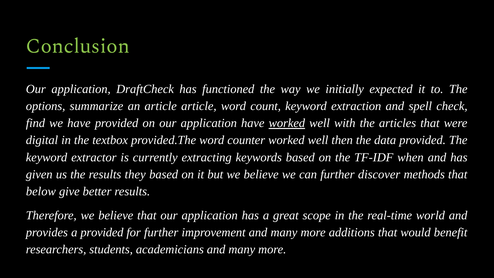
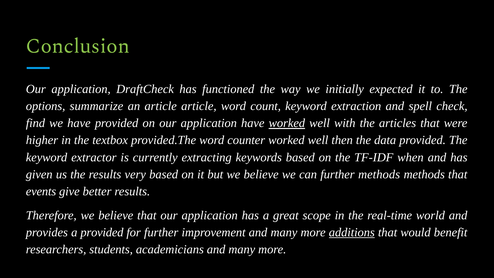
digital: digital -> higher (42, 140)
they: they -> very (135, 174)
further discover: discover -> methods (379, 174)
below: below -> events (41, 191)
additions underline: none -> present (352, 232)
